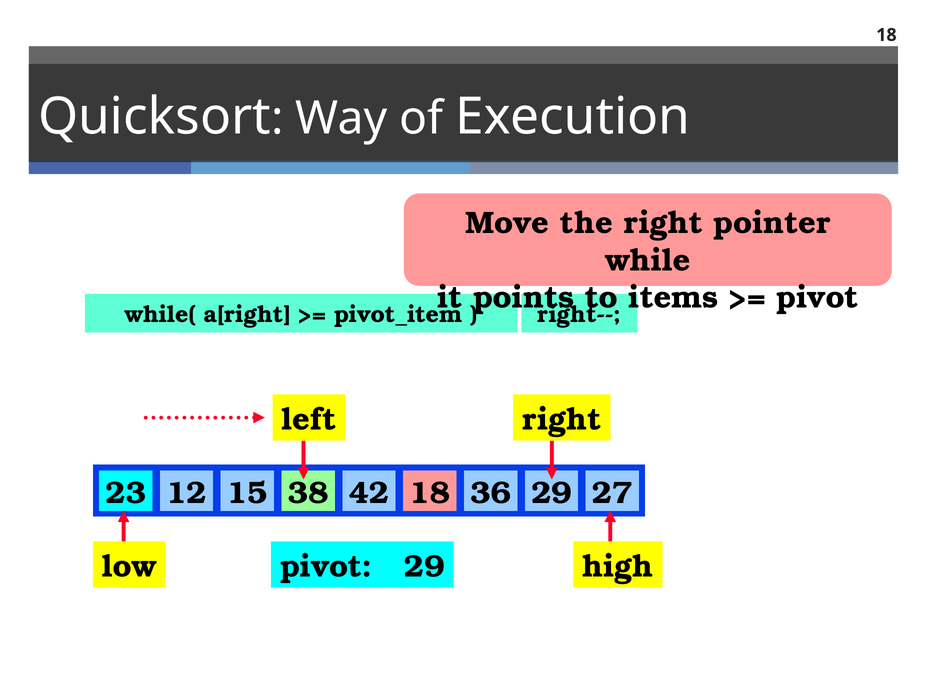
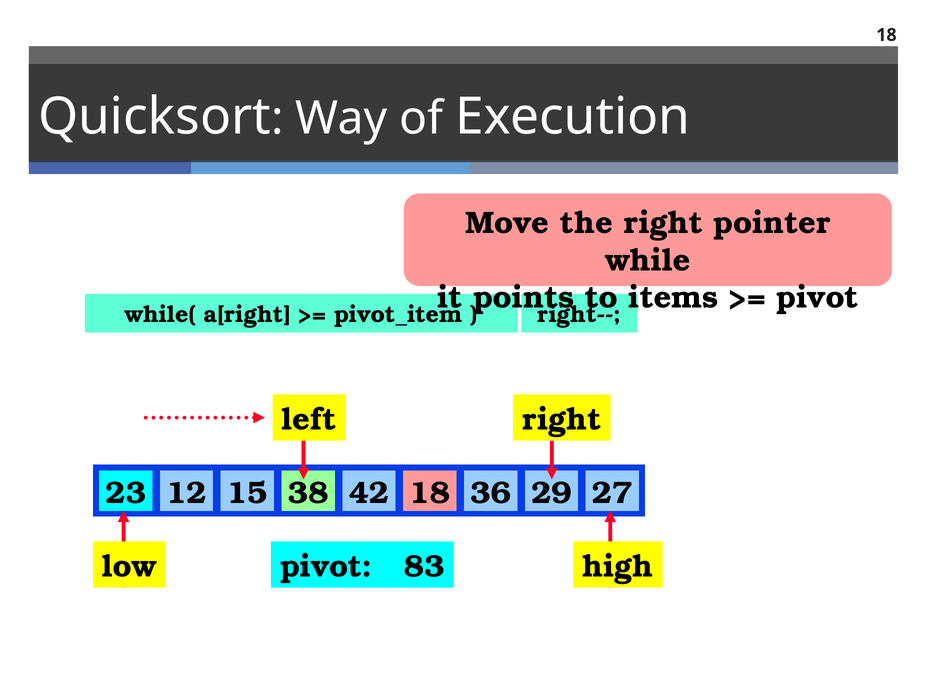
pivot 29: 29 -> 83 (424, 566)
